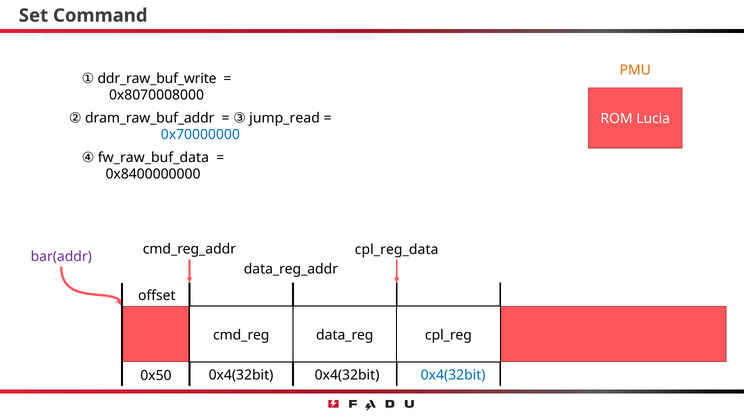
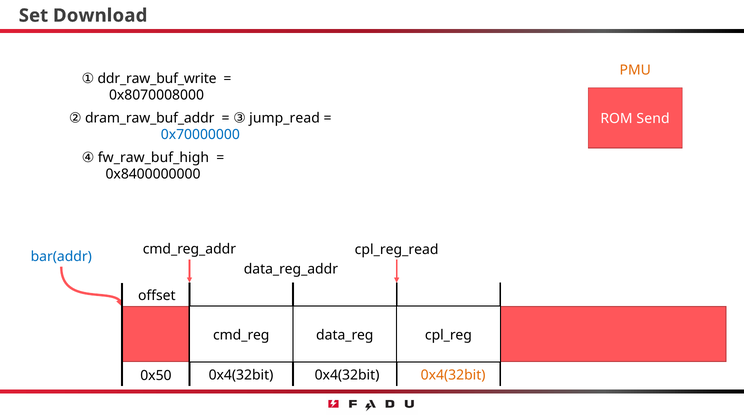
Command: Command -> Download (100, 16)
Lucia: Lucia -> Send (653, 119)
fw_raw_buf_data: fw_raw_buf_data -> fw_raw_buf_high (153, 157)
cpl_reg_data: cpl_reg_data -> cpl_reg_read (397, 249)
bar(addr colour: purple -> blue (61, 256)
0x4(32bit colour: blue -> orange (453, 375)
